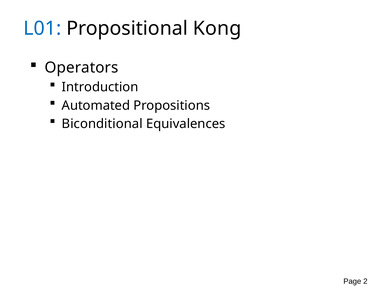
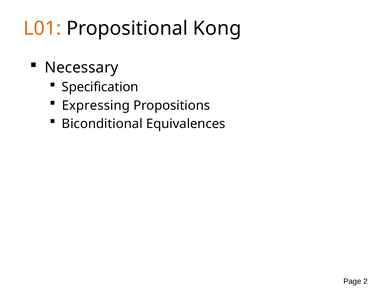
L01 colour: blue -> orange (42, 28)
Operators: Operators -> Necessary (82, 68)
Introduction: Introduction -> Specification (100, 87)
Automated: Automated -> Expressing (96, 105)
